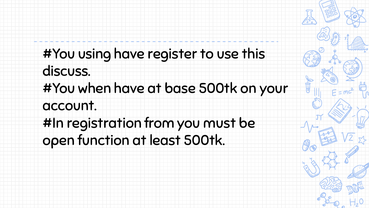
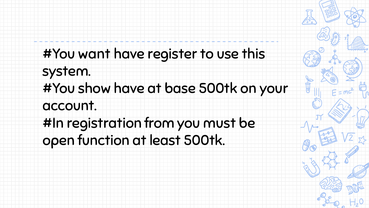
using: using -> want (94, 54)
discuss: discuss -> system (67, 71)
when: when -> show (95, 88)
